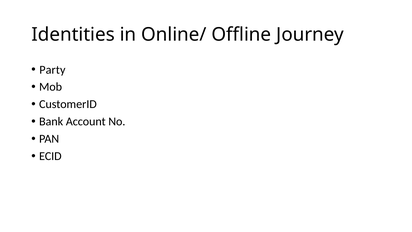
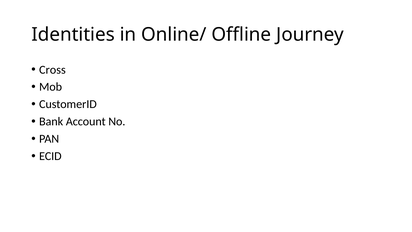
Party: Party -> Cross (52, 70)
